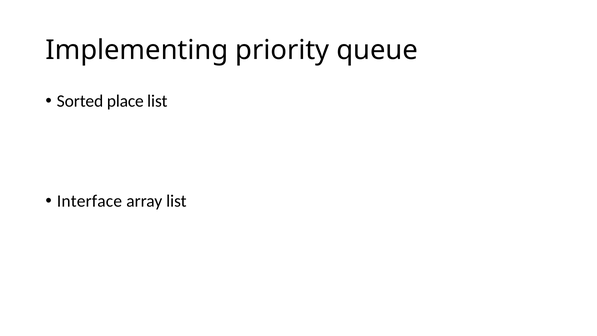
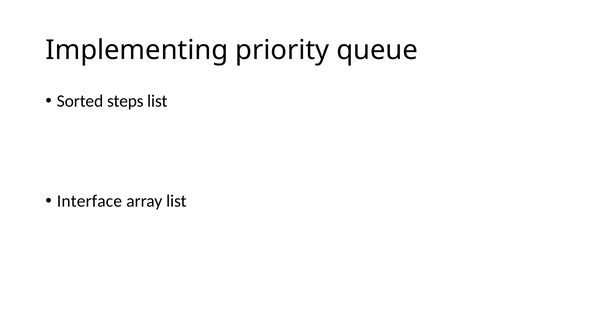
place: place -> steps (125, 101)
